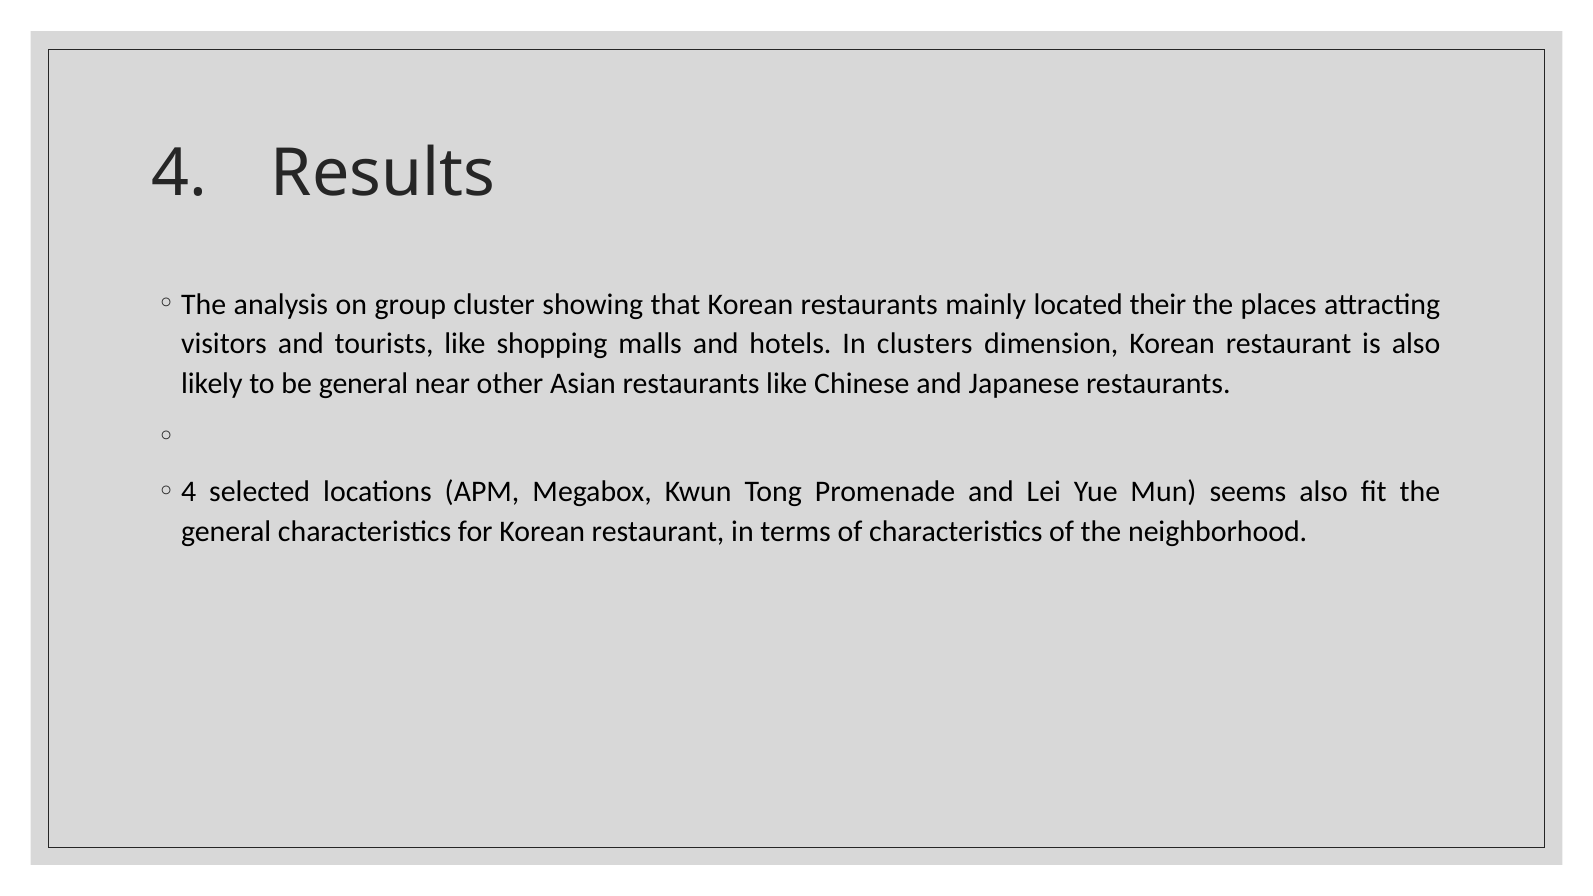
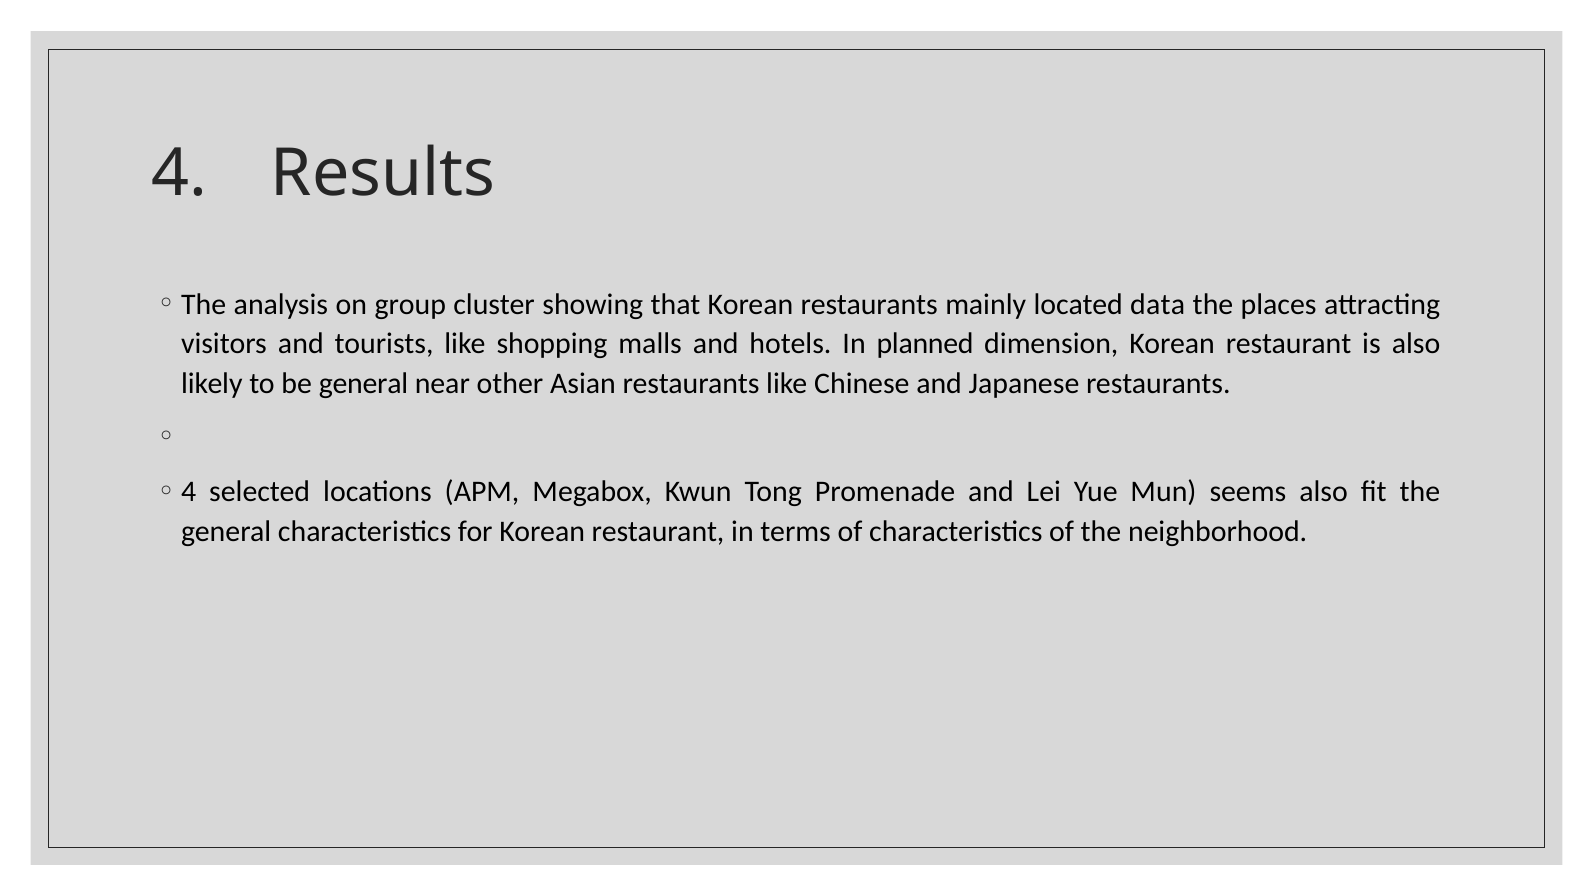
their: their -> data (1158, 304)
clusters: clusters -> planned (925, 344)
